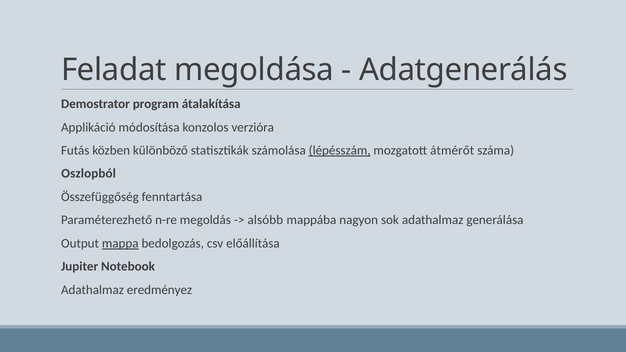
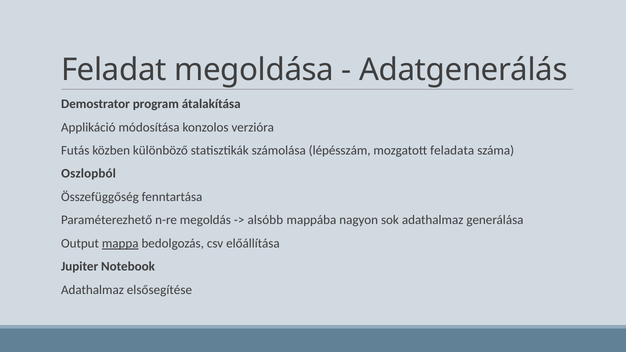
lépésszám underline: present -> none (340, 151)
átmérőt: átmérőt -> feladata (452, 151)
eredményez: eredményez -> elsősegítése (159, 290)
